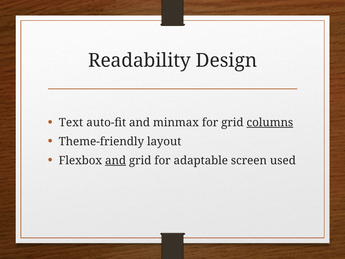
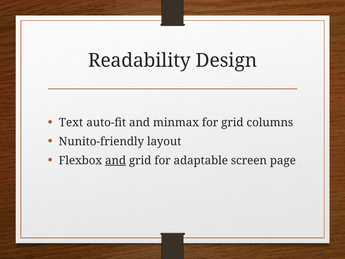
columns underline: present -> none (270, 122)
Theme-friendly: Theme-friendly -> Nunito-friendly (101, 141)
used: used -> page (283, 160)
